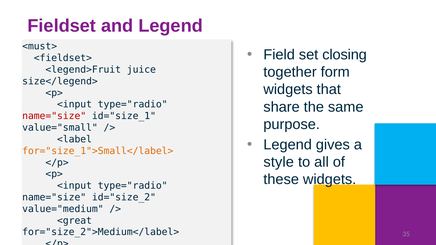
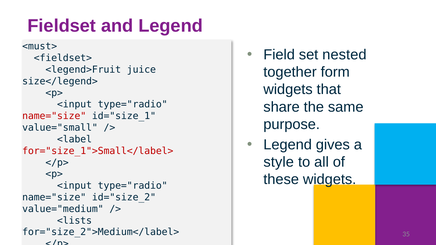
closing: closing -> nested (344, 55)
for="size_1">Small</label> colour: orange -> red (98, 151)
<great: <great -> <lists (75, 221)
